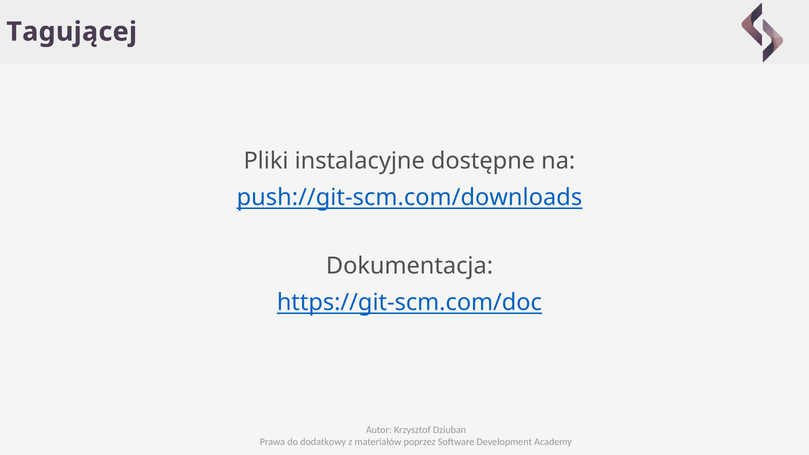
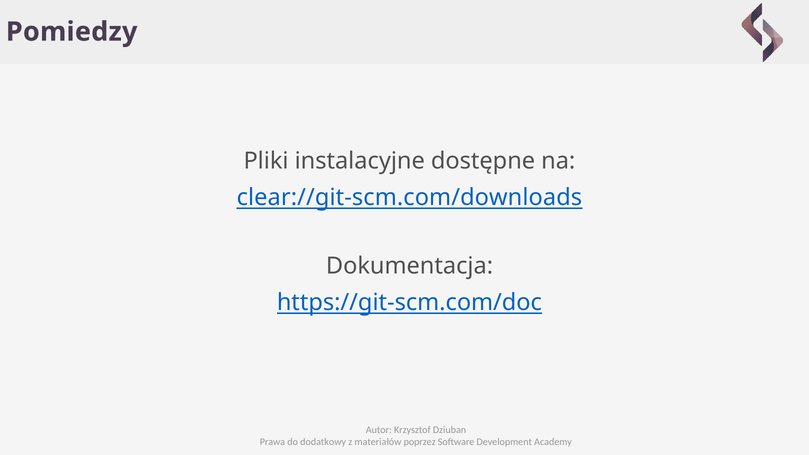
Tagującej: Tagującej -> Pomiedzy (72, 32)
push://git-scm.com/downloads: push://git-scm.com/downloads -> clear://git-scm.com/downloads (409, 197)
